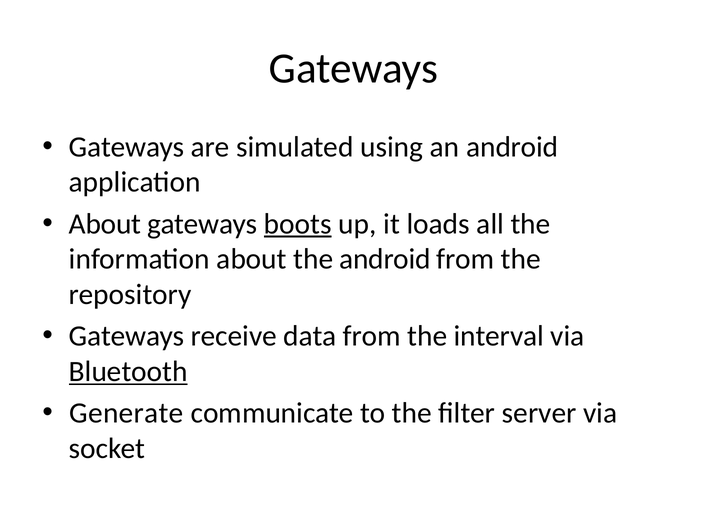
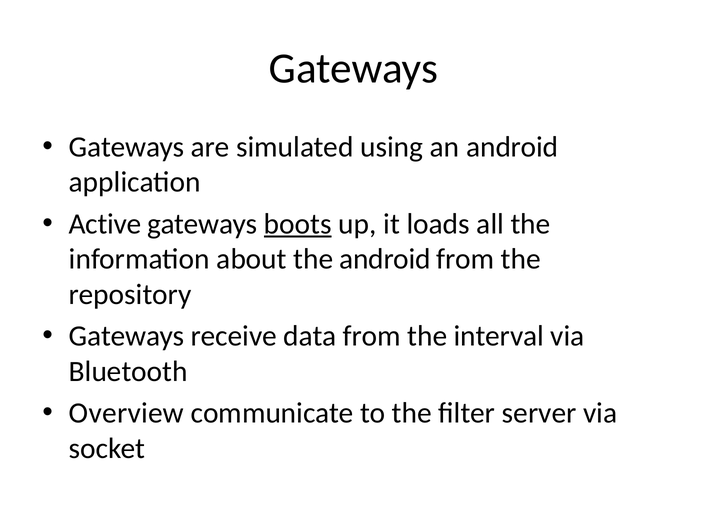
About: About -> Active (105, 224)
Bluetooth underline: present -> none (128, 372)
Generate: Generate -> Overview (126, 413)
